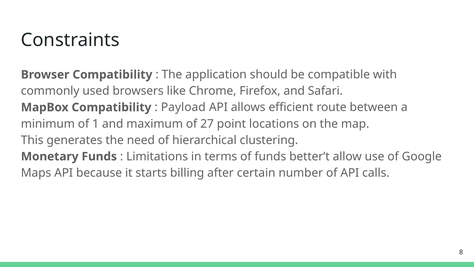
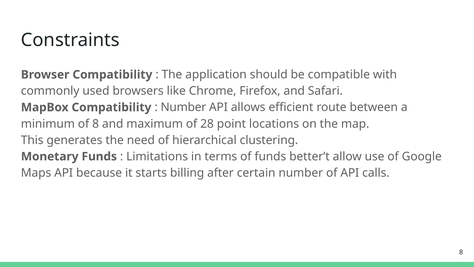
Payload: Payload -> Number (183, 107)
of 1: 1 -> 8 (96, 124)
27: 27 -> 28 (207, 124)
